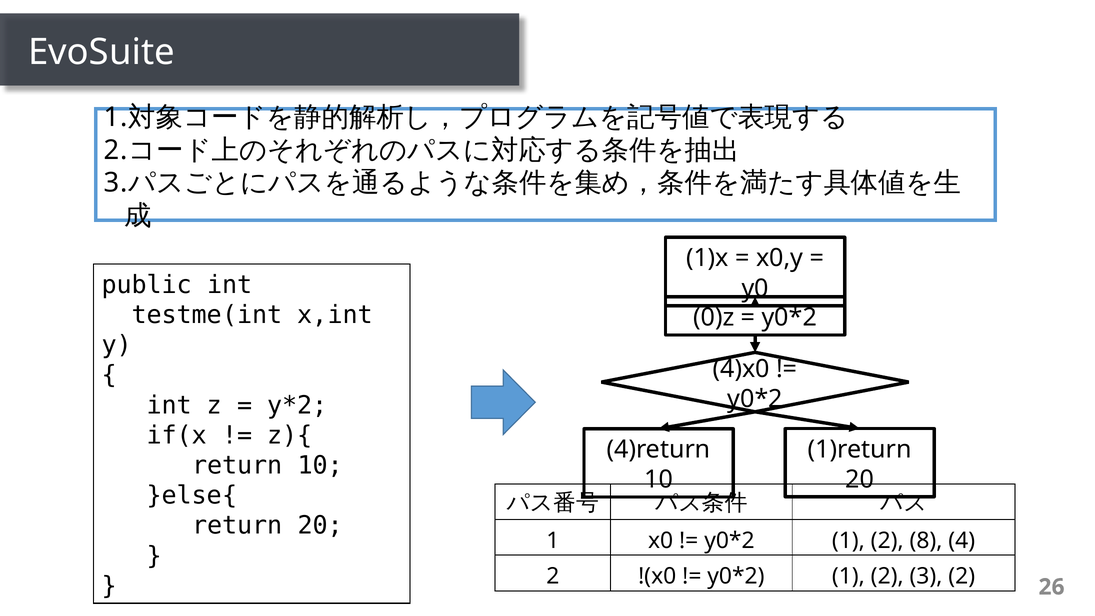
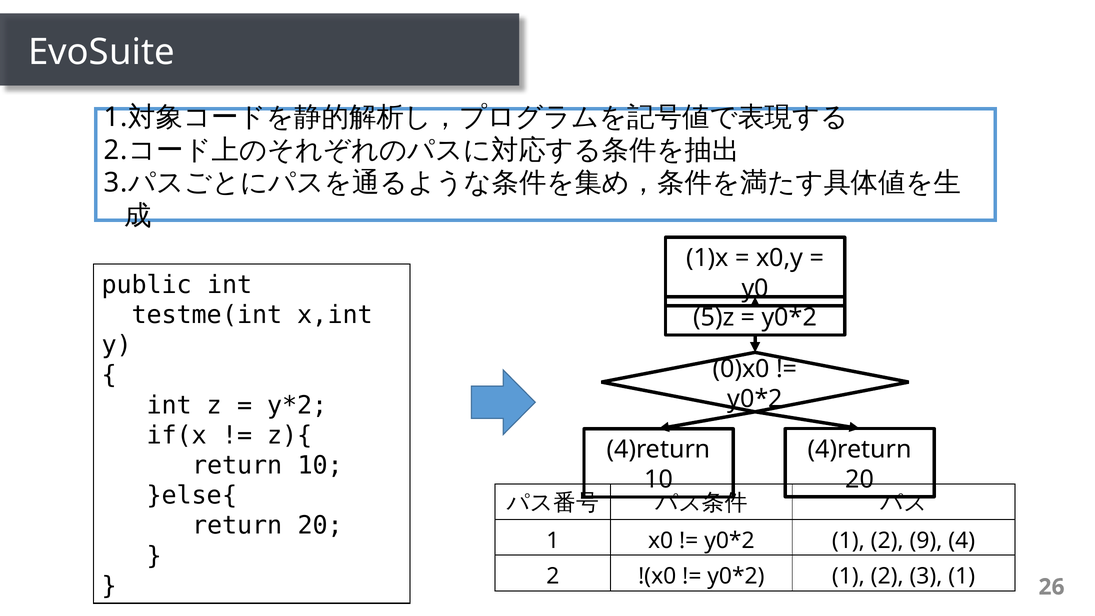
0)z: 0)z -> 5)z (714, 318)
4)x0: 4)x0 -> 0)x0 (741, 369)
1)return: 1)return -> 4)return (860, 449)
8: 8 -> 9 (926, 541)
3 2: 2 -> 1 (962, 576)
